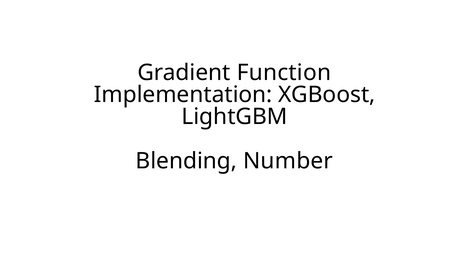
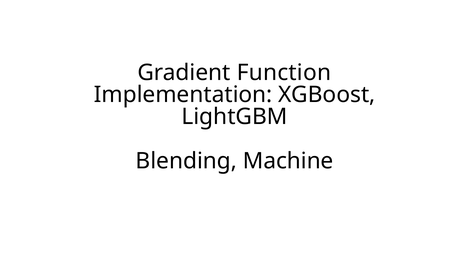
Number: Number -> Machine (288, 161)
